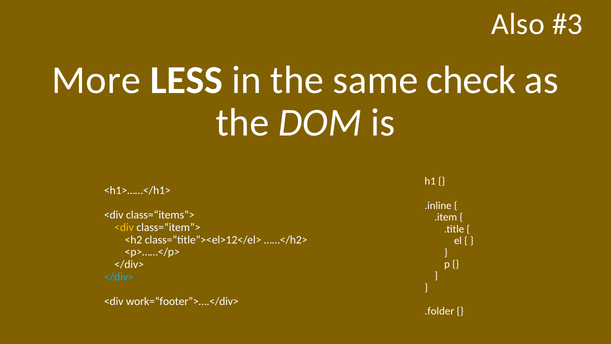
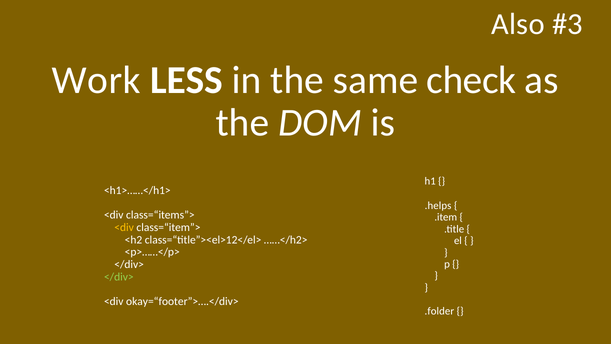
More: More -> Work (96, 80)
.inline: .inline -> .helps (438, 205)
</div> colour: light blue -> light green (119, 277)
work=“footer”>….</div>: work=“footer”>….</div> -> okay=“footer”>….</div> (182, 301)
